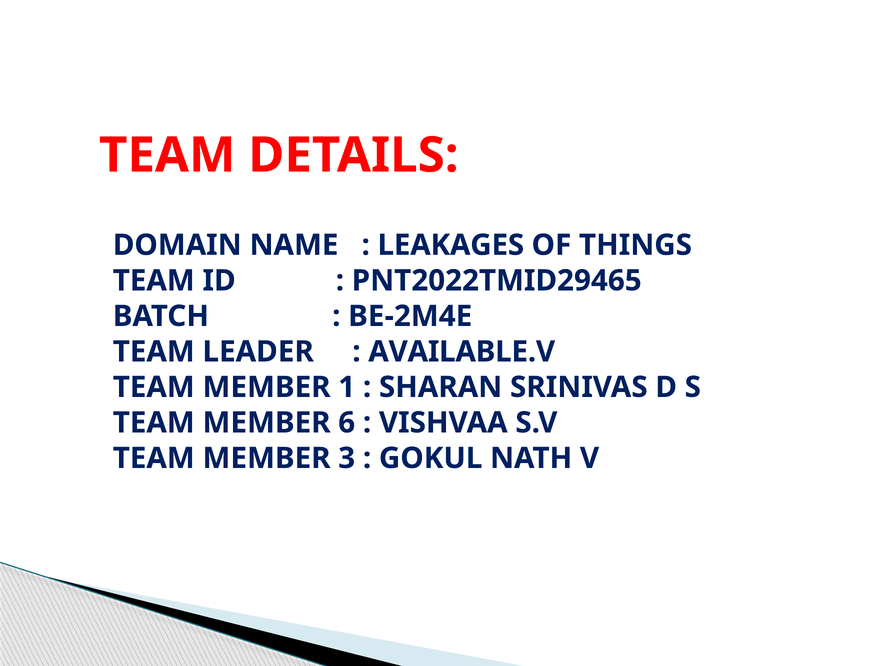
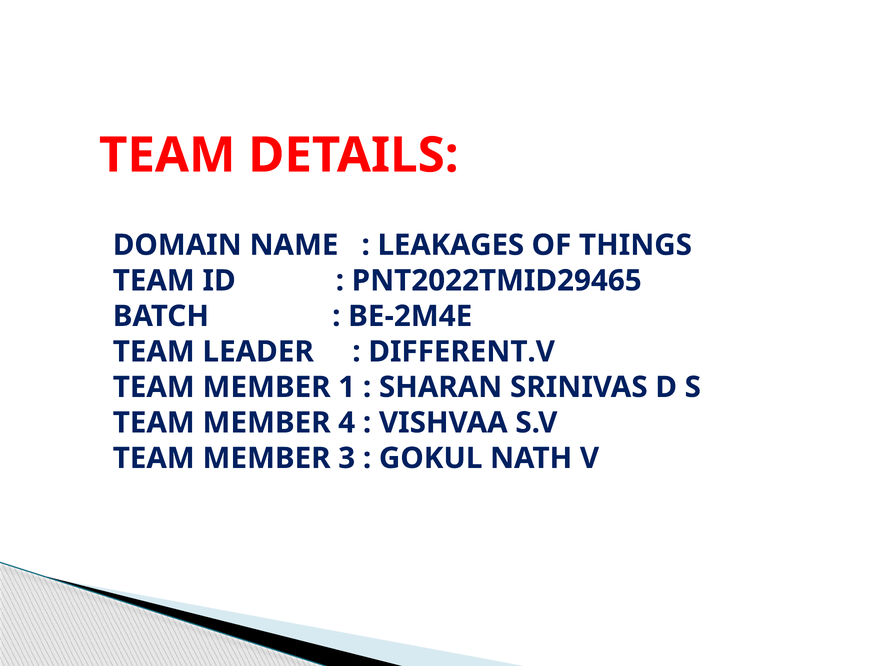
AVAILABLE.V: AVAILABLE.V -> DIFFERENT.V (462, 352)
6: 6 -> 4 (347, 423)
